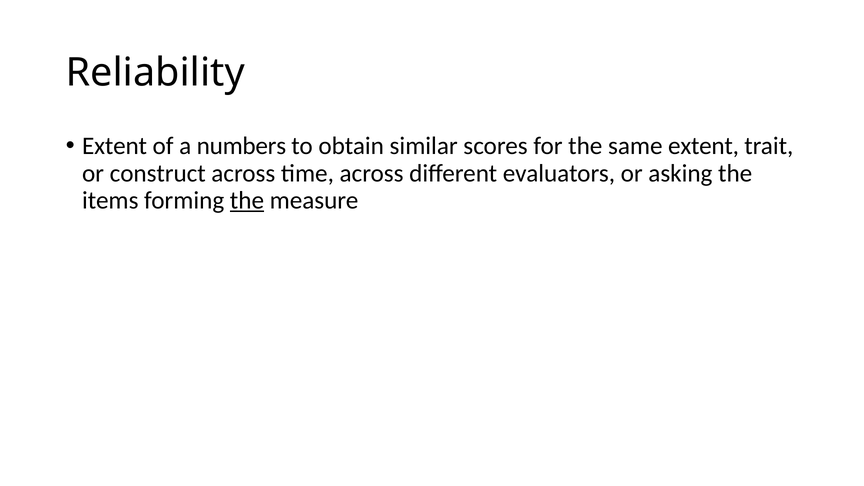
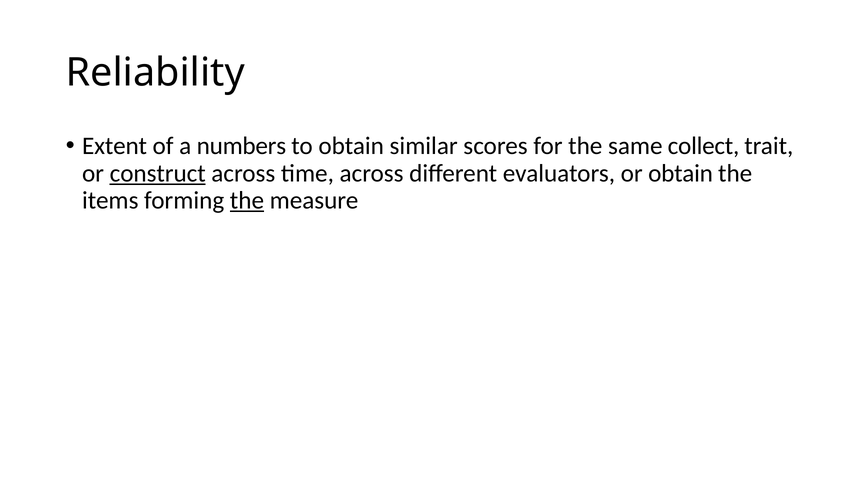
same extent: extent -> collect (704, 146)
construct underline: none -> present (158, 173)
or asking: asking -> obtain (681, 173)
